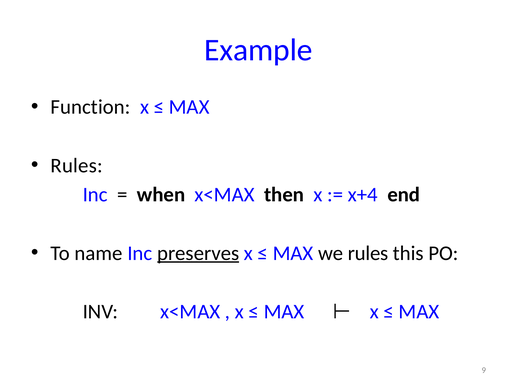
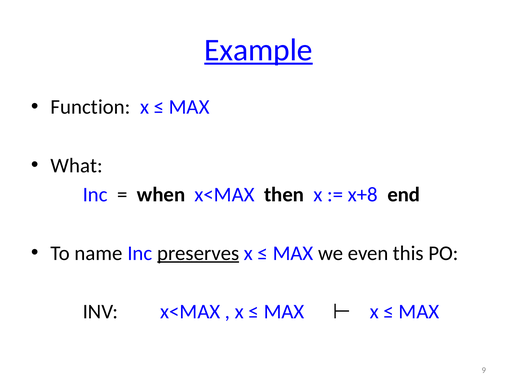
Example underline: none -> present (258, 50)
Rules: Rules -> What (77, 165)
x+4: x+4 -> x+8 (363, 195)
we rules: rules -> even (368, 253)
